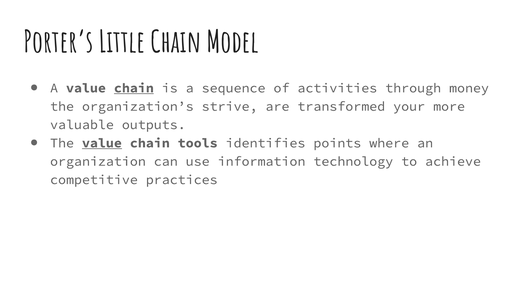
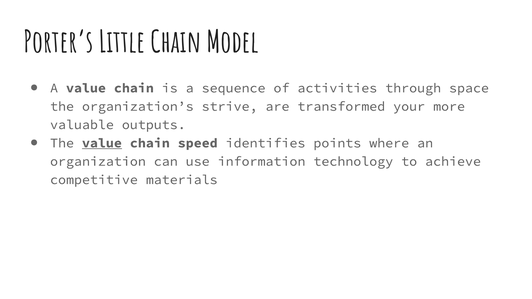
chain underline: present -> none (134, 88)
money: money -> space (469, 88)
tools: tools -> speed (198, 143)
practices: practices -> materials (182, 180)
